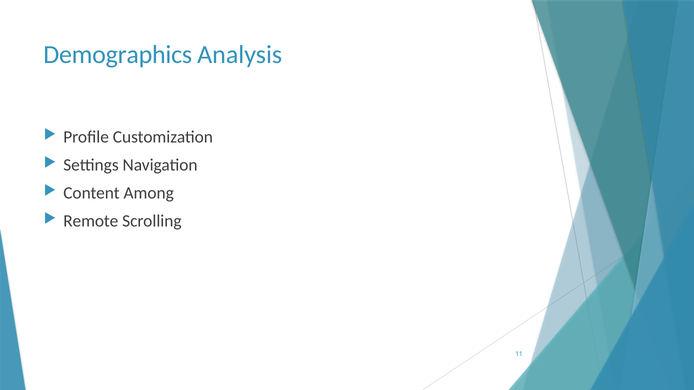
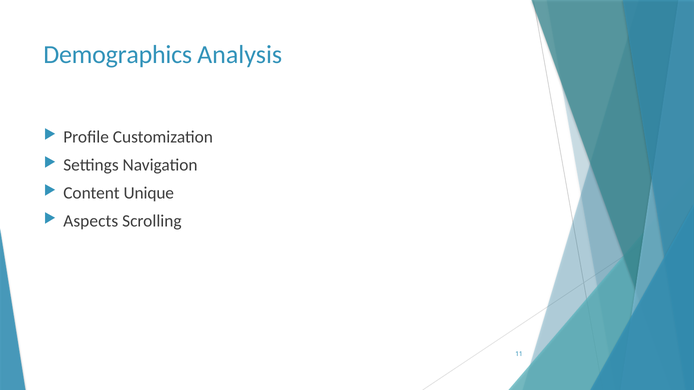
Among: Among -> Unique (149, 193)
Remote: Remote -> Aspects (91, 221)
